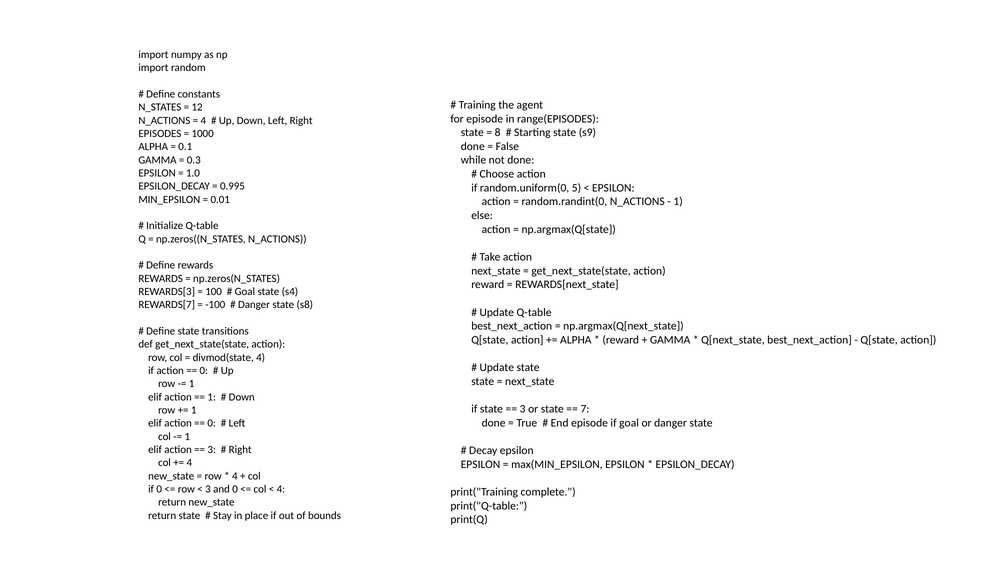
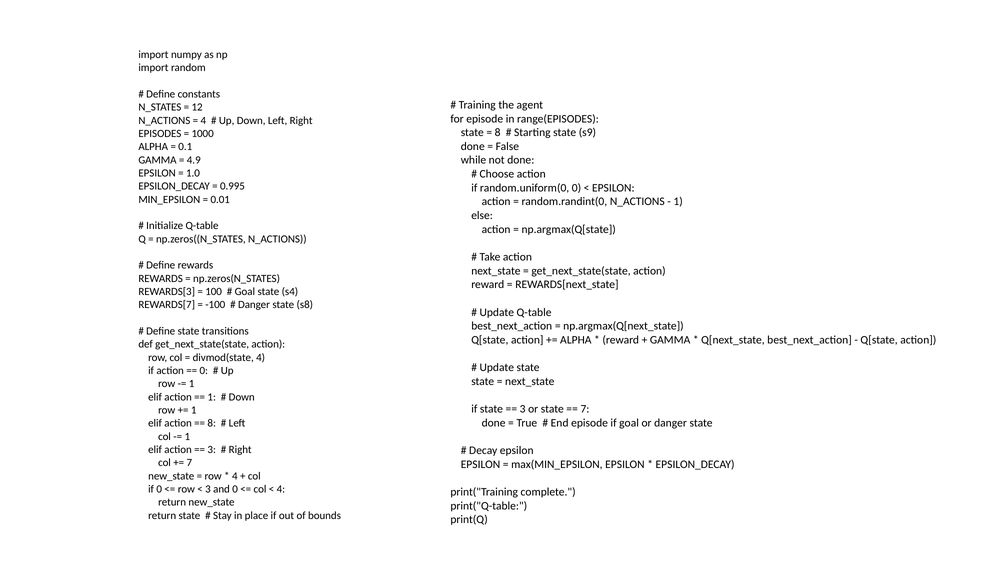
0.3: 0.3 -> 4.9 (194, 160)
random.uniform(0 5: 5 -> 0 (576, 188)
0: 0 -> 8 (212, 423)
4: 4 -> 7 (189, 463)
